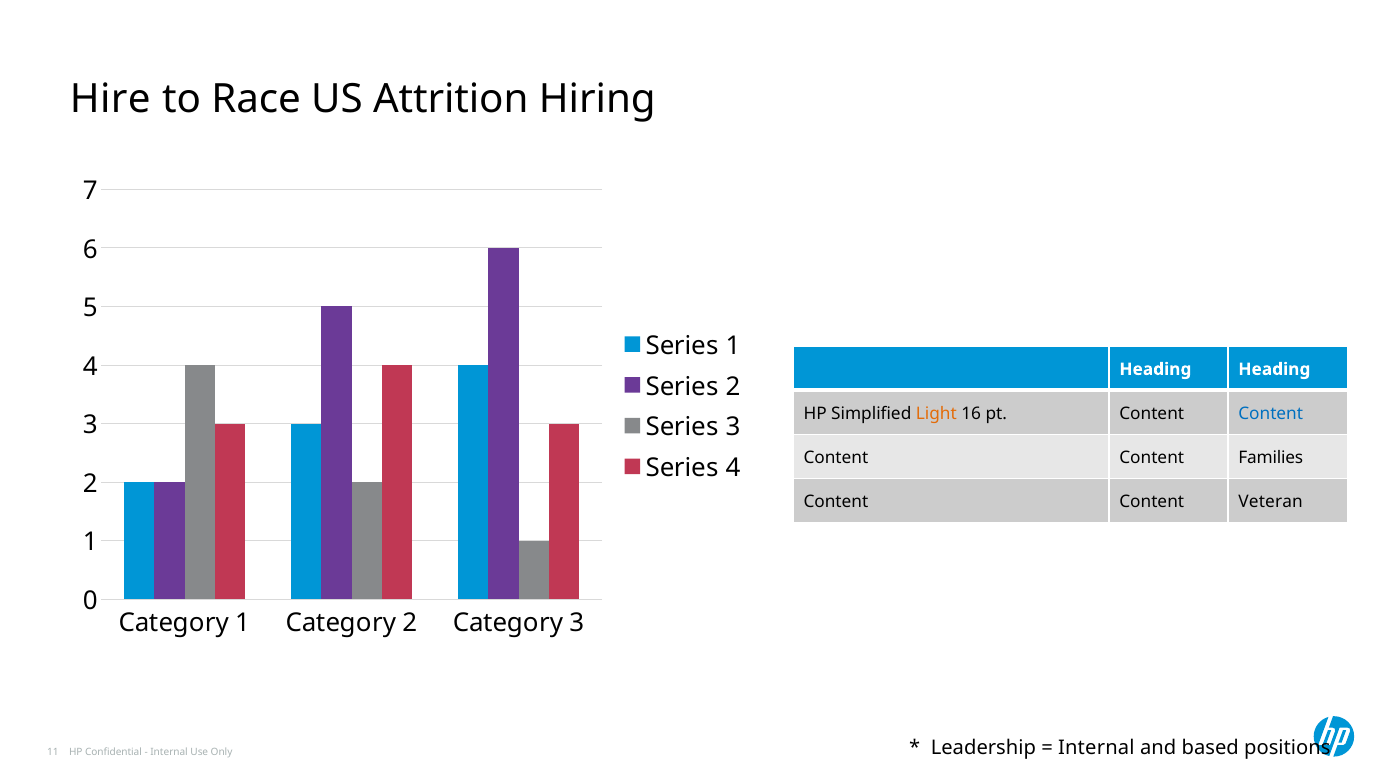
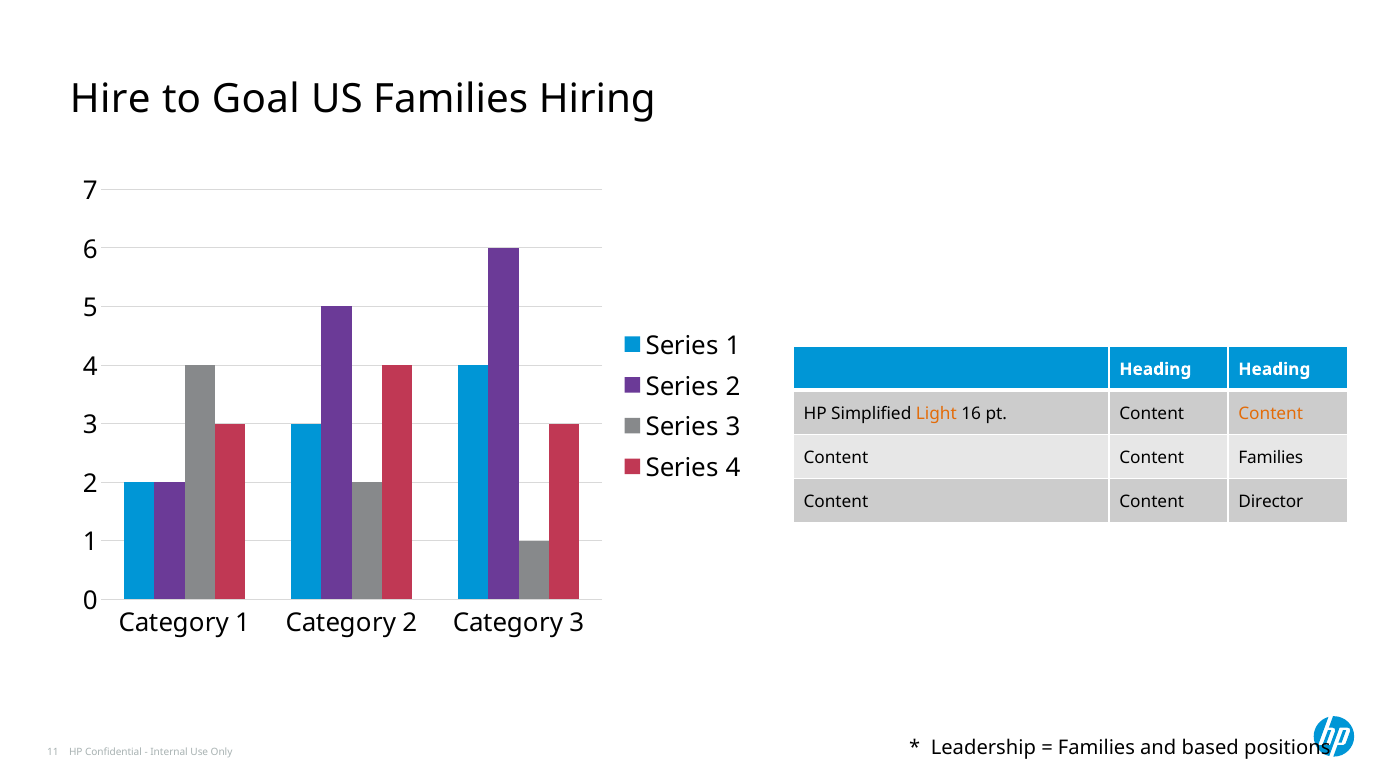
Race: Race -> Goal (256, 99)
US Attrition: Attrition -> Families (451, 99)
Content colour: blue -> orange (1271, 414)
Veteran: Veteran -> Director (1271, 502)
Internal: Internal -> Families (1096, 748)
